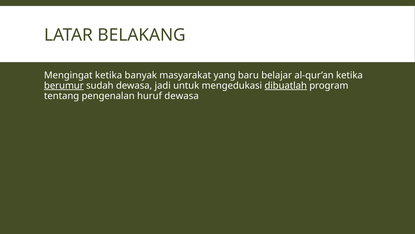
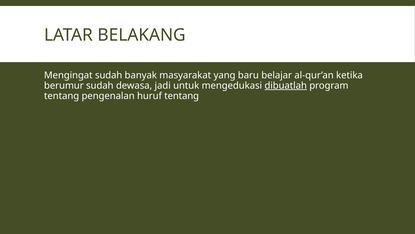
Mengingat ketika: ketika -> sudah (109, 75)
berumur underline: present -> none (64, 85)
huruf dewasa: dewasa -> tentang (182, 96)
